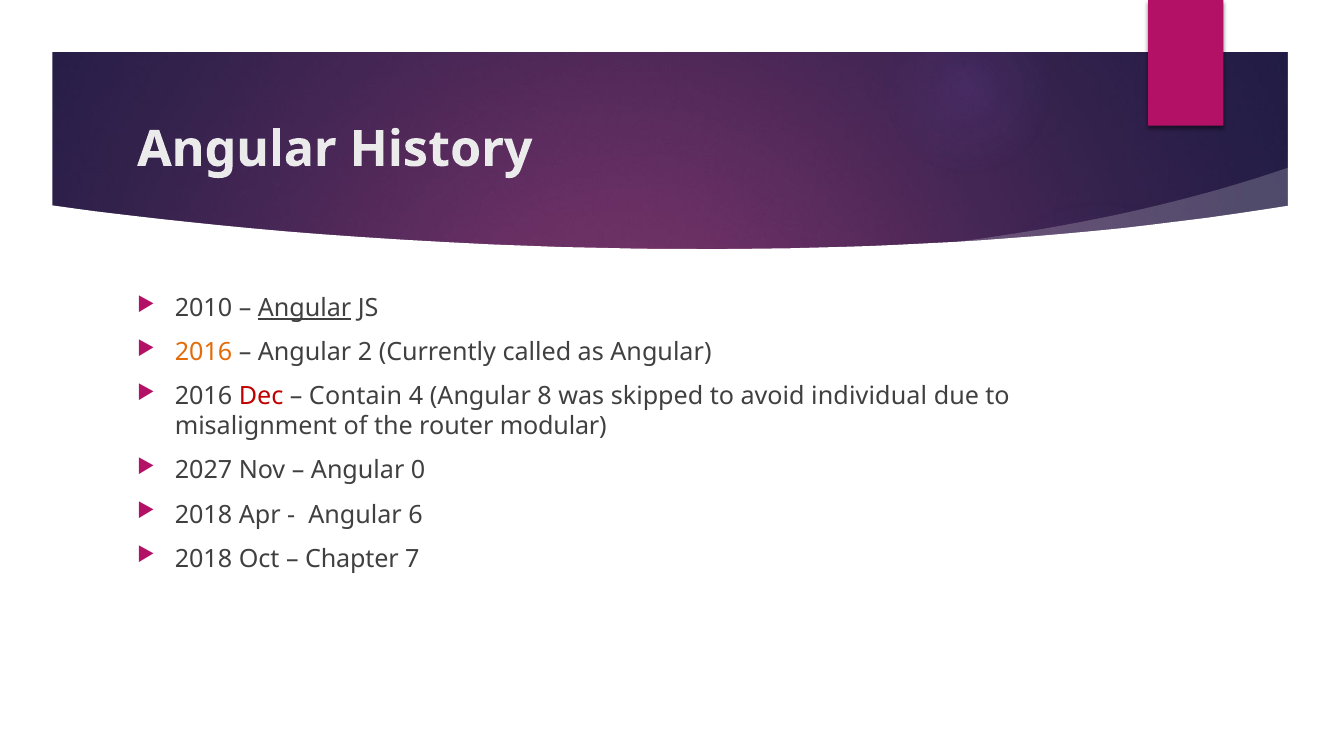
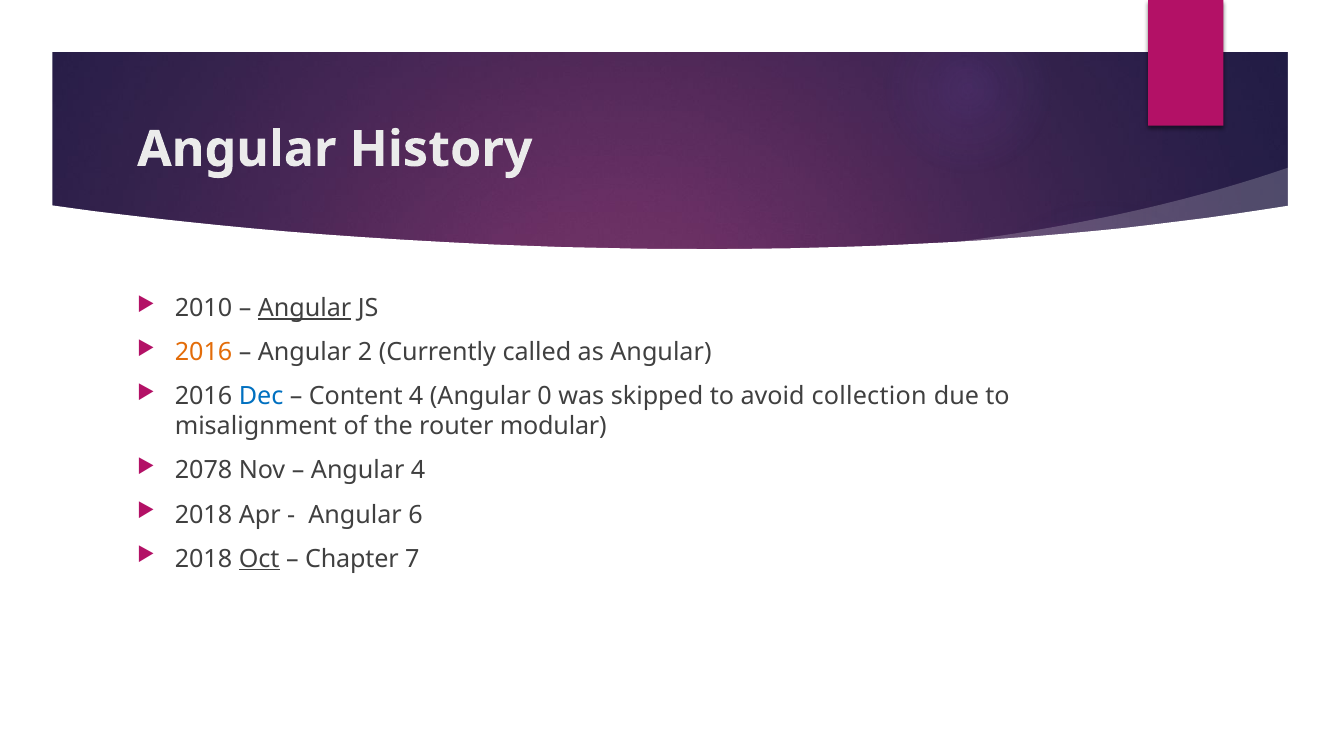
Dec colour: red -> blue (261, 397)
Contain: Contain -> Content (356, 397)
8: 8 -> 0 (545, 397)
individual: individual -> collection (869, 397)
2027: 2027 -> 2078 (204, 471)
Angular 0: 0 -> 4 (418, 471)
Oct underline: none -> present (259, 559)
